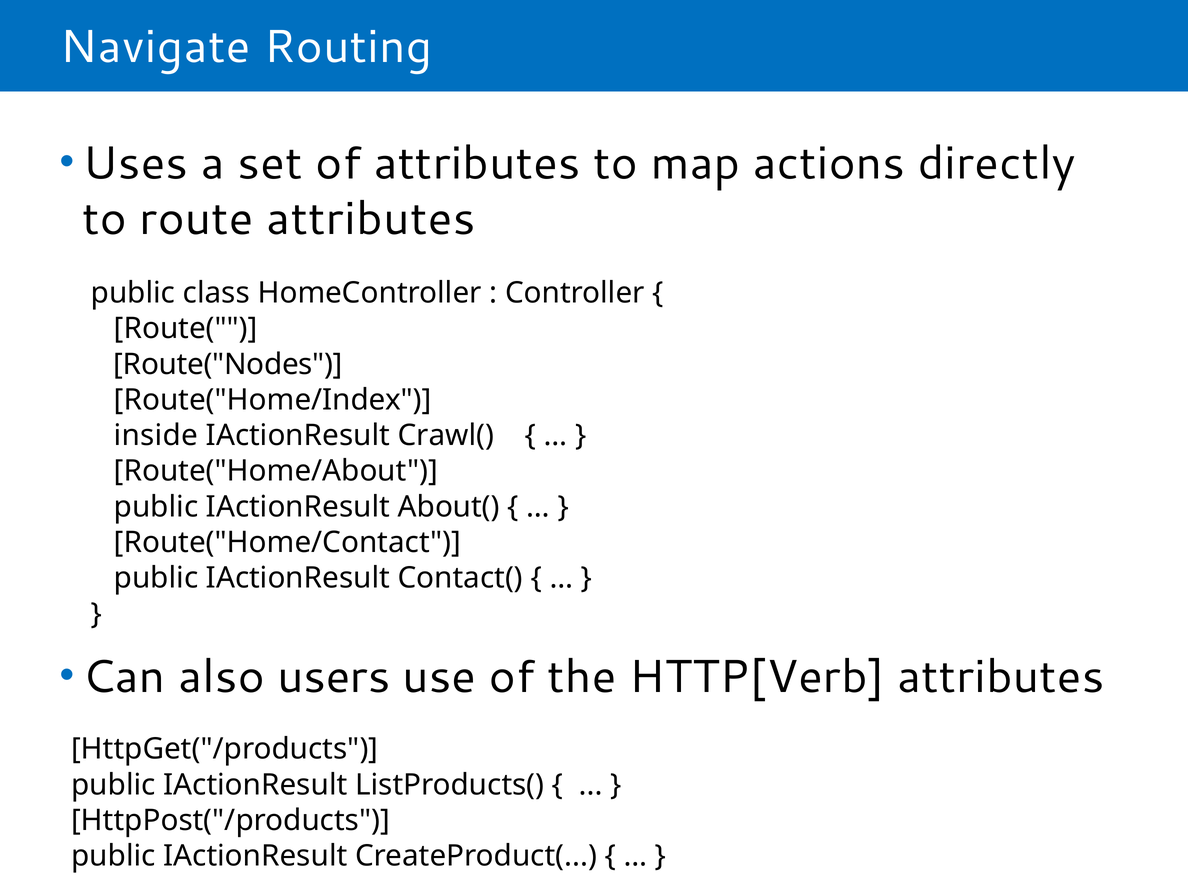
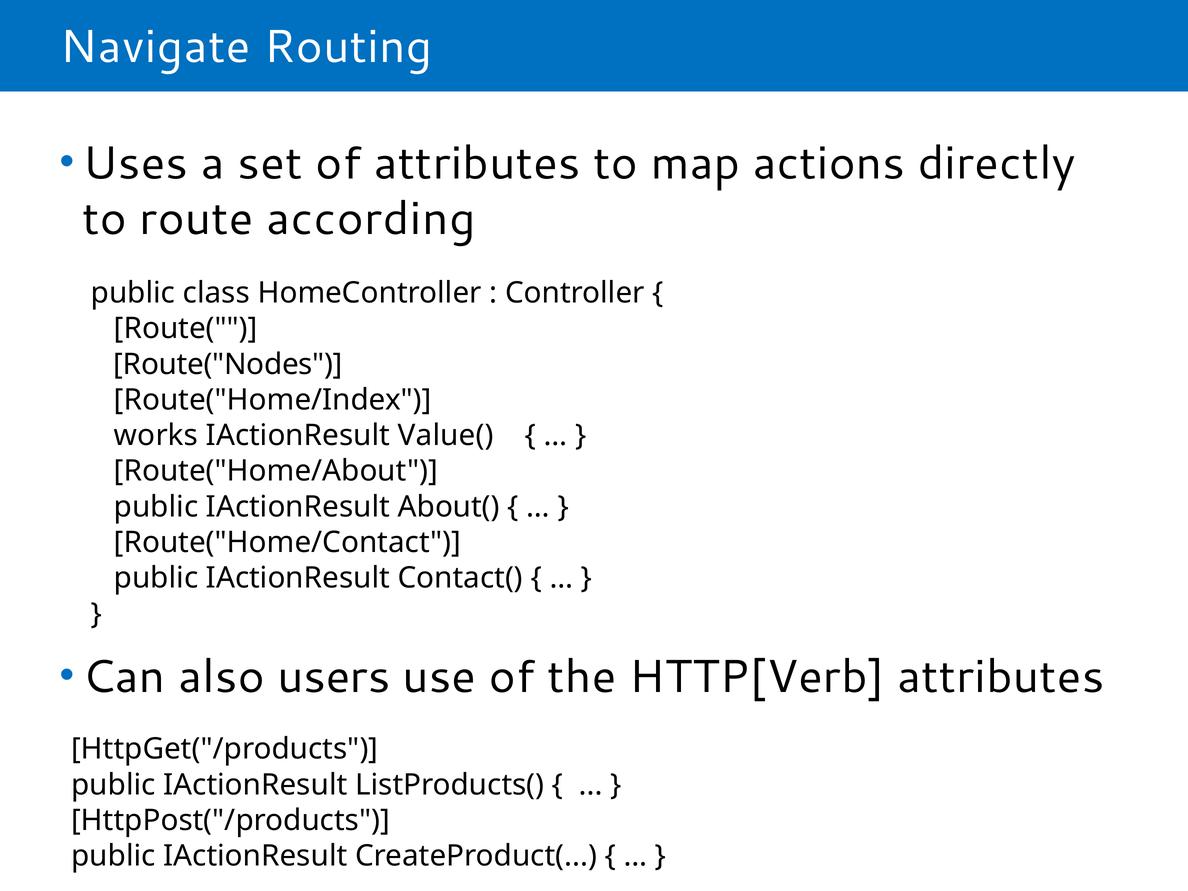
route attributes: attributes -> according (371, 219)
inside: inside -> works (156, 436)
Crawl(: Crawl( -> Value( (446, 436)
